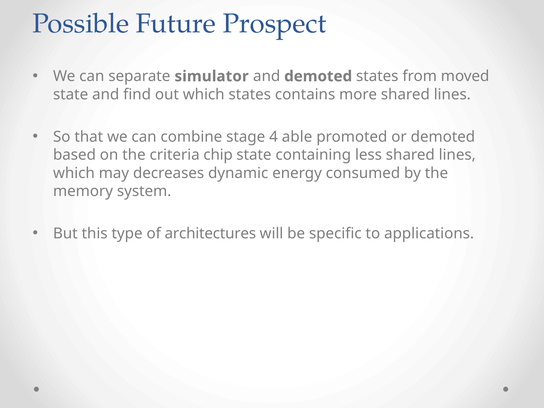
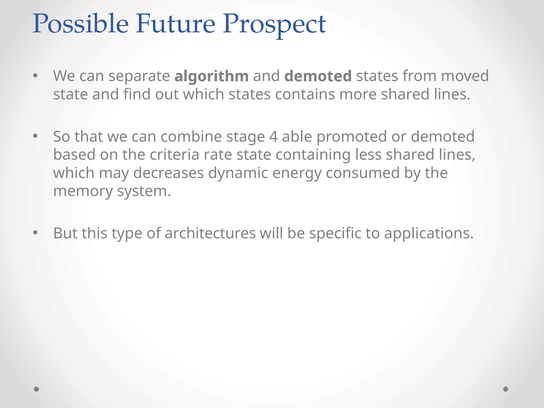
simulator: simulator -> algorithm (212, 76)
chip: chip -> rate (218, 155)
